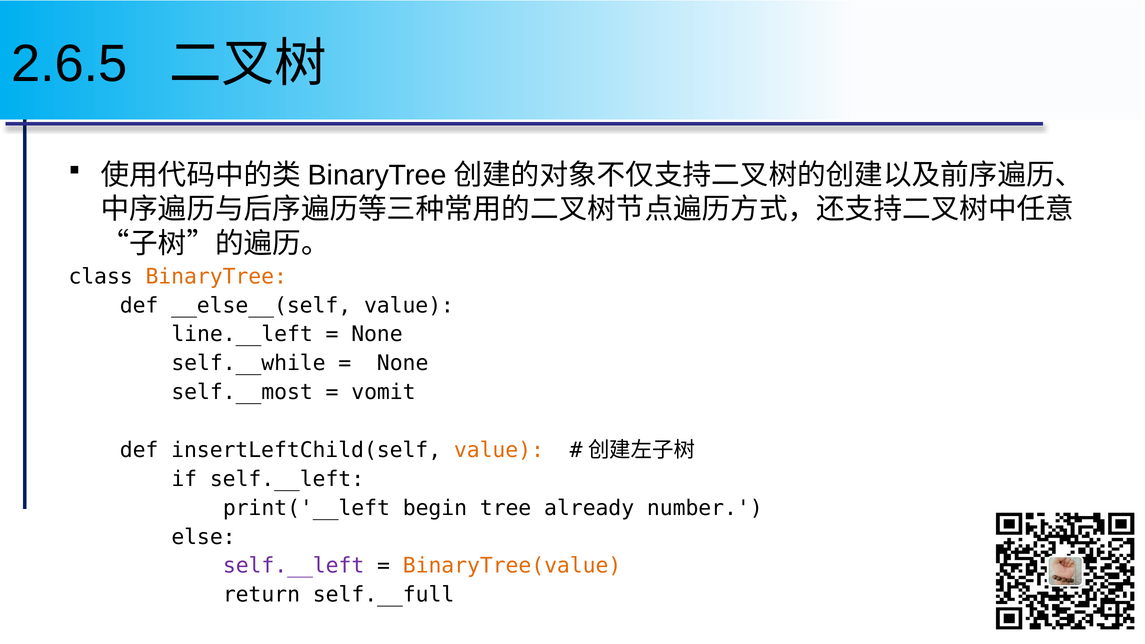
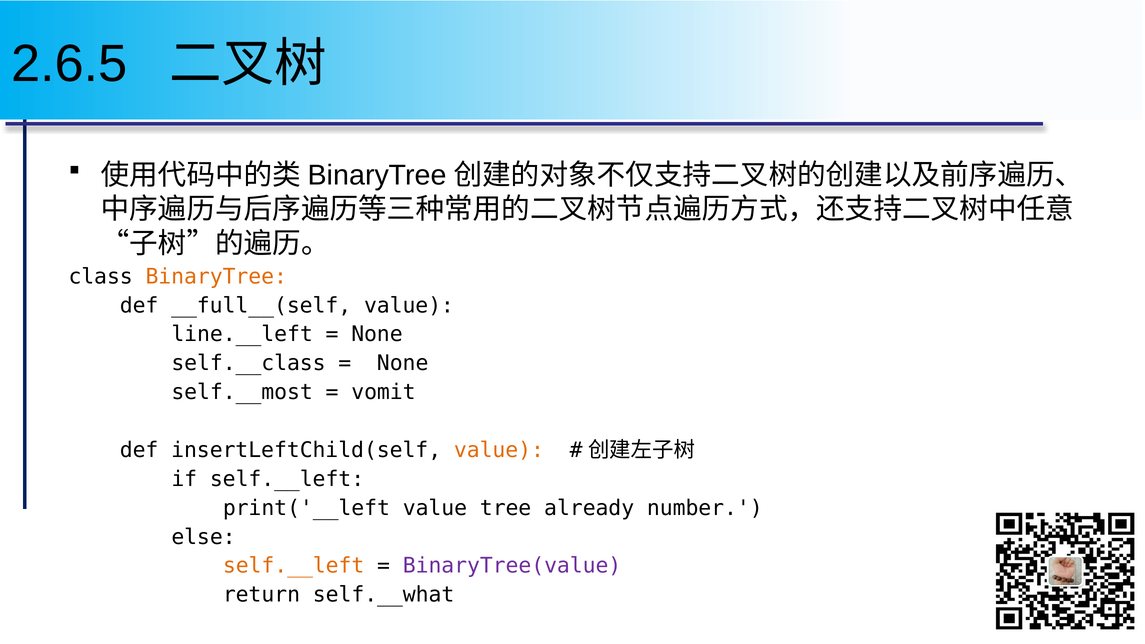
__else__(self: __else__(self -> __full__(self (261, 305)
self.__while: self.__while -> self.__class (249, 363)
print('__left begin: begin -> value (435, 508)
self.__left colour: purple -> orange (294, 566)
BinaryTree(value colour: orange -> purple (512, 566)
self.__full: self.__full -> self.__what (384, 595)
